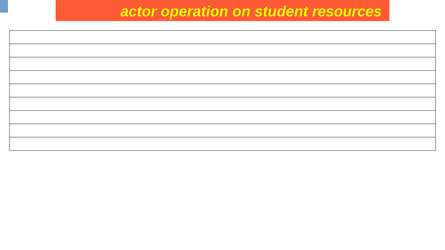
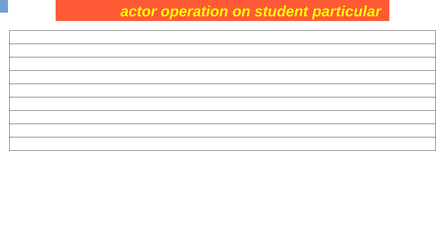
resources: resources -> particular (347, 12)
